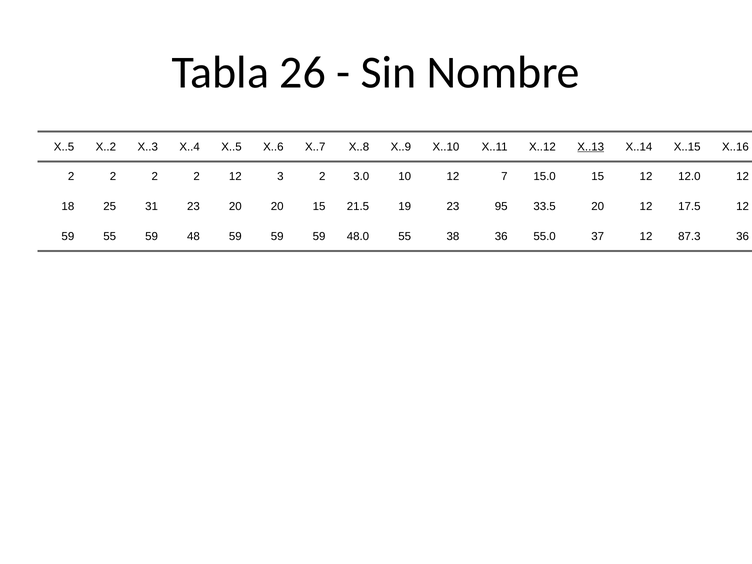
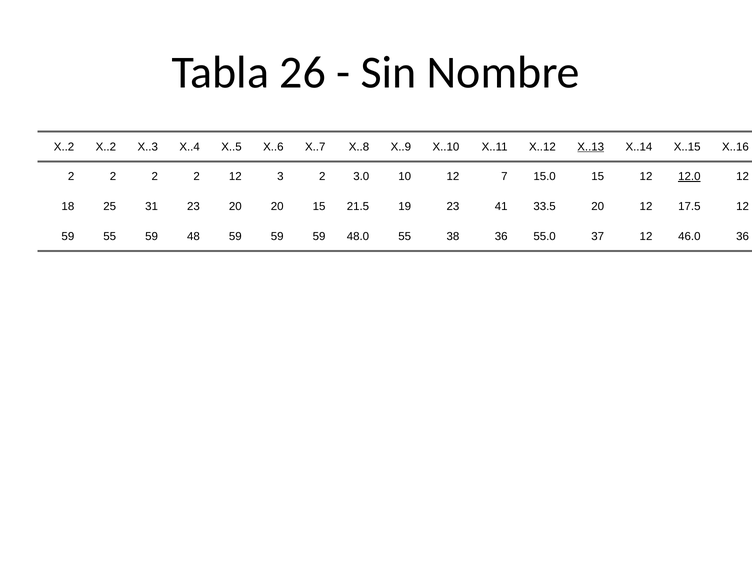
X..5: X..5 -> X..2 (64, 147)
12.0 underline: none -> present (689, 177)
95: 95 -> 41 (501, 206)
87.3: 87.3 -> 46.0 (689, 236)
